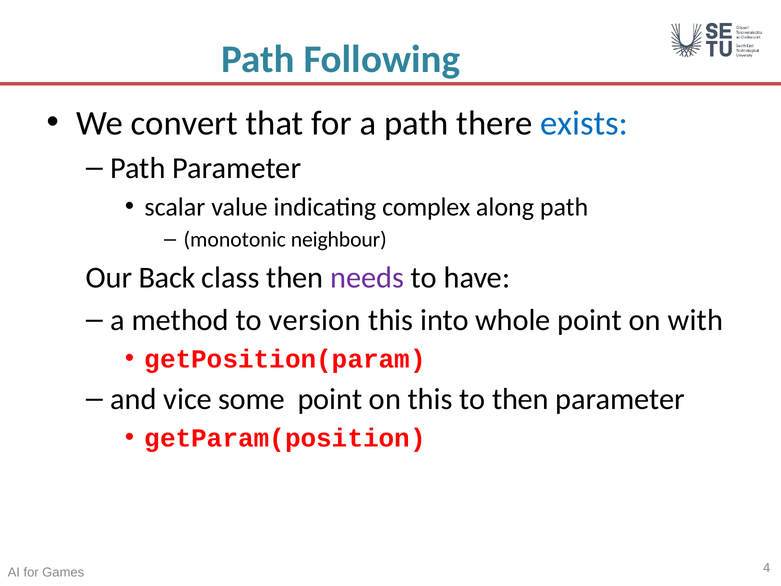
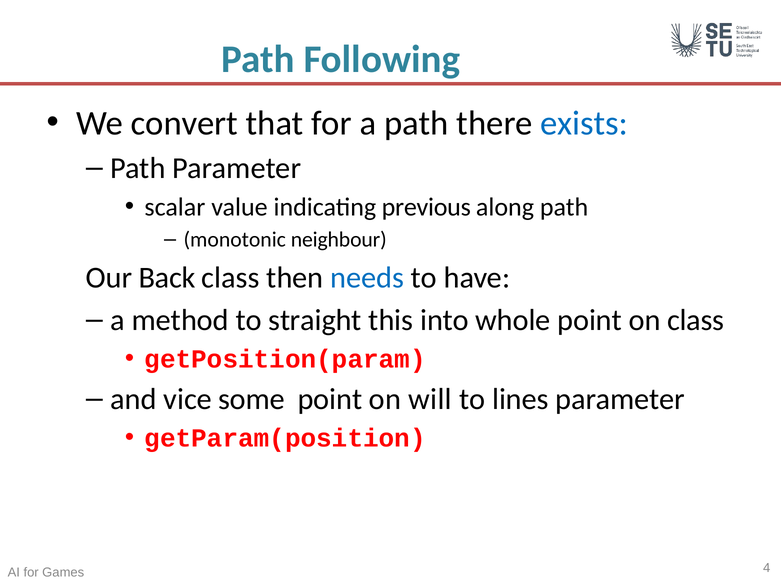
complex: complex -> previous (426, 207)
needs colour: purple -> blue (367, 278)
version: version -> straight (315, 320)
on with: with -> class (696, 320)
on this: this -> will (430, 399)
to then: then -> lines (520, 399)
